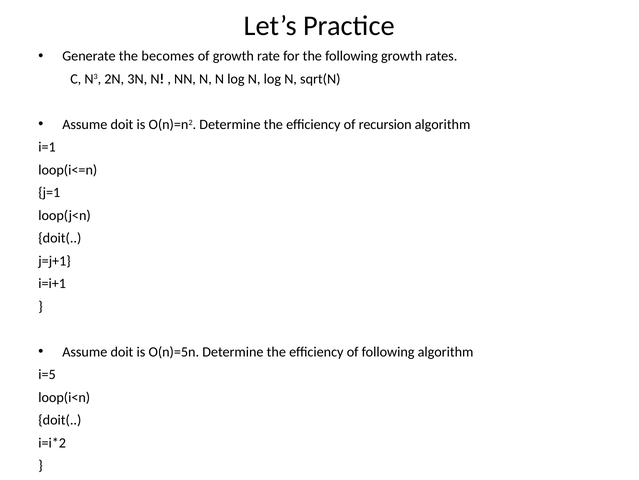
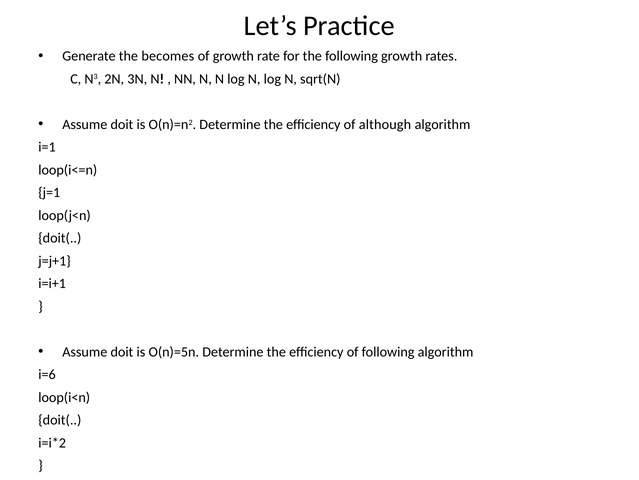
recursion: recursion -> although (385, 124)
i=5: i=5 -> i=6 (47, 374)
